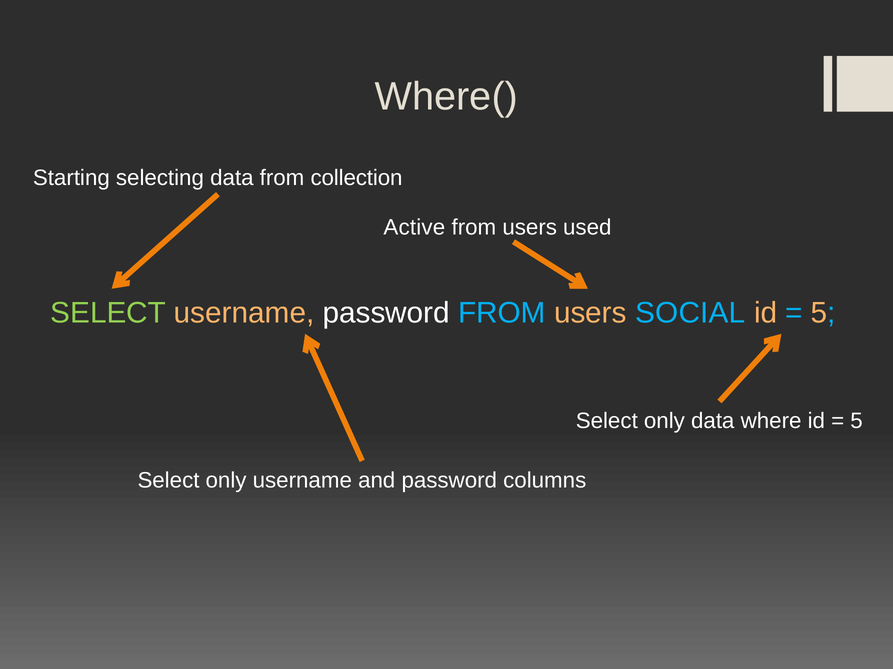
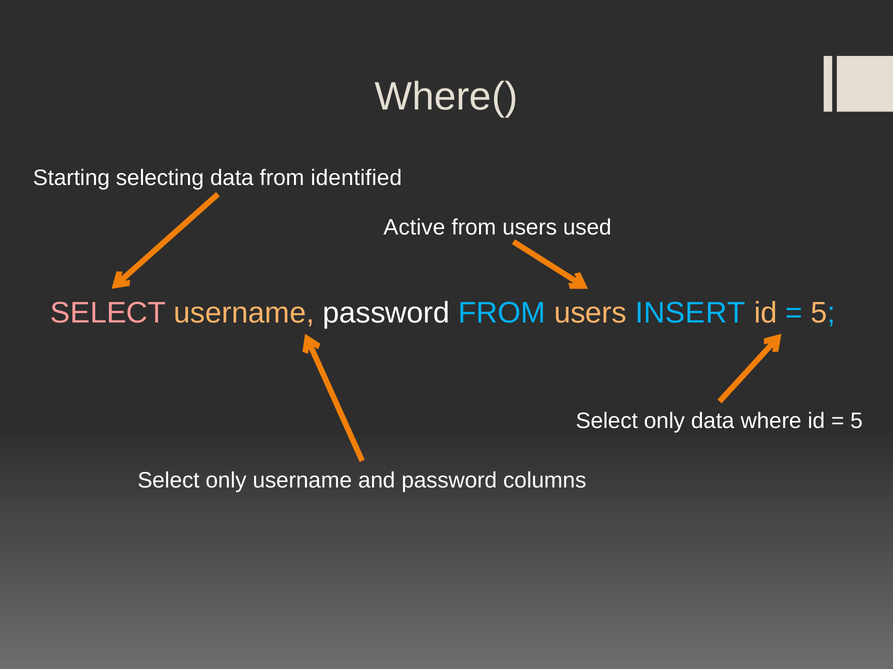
collection: collection -> identified (356, 178)
SELECT colour: light green -> pink (108, 313)
SOCIAL: SOCIAL -> INSERT (690, 313)
